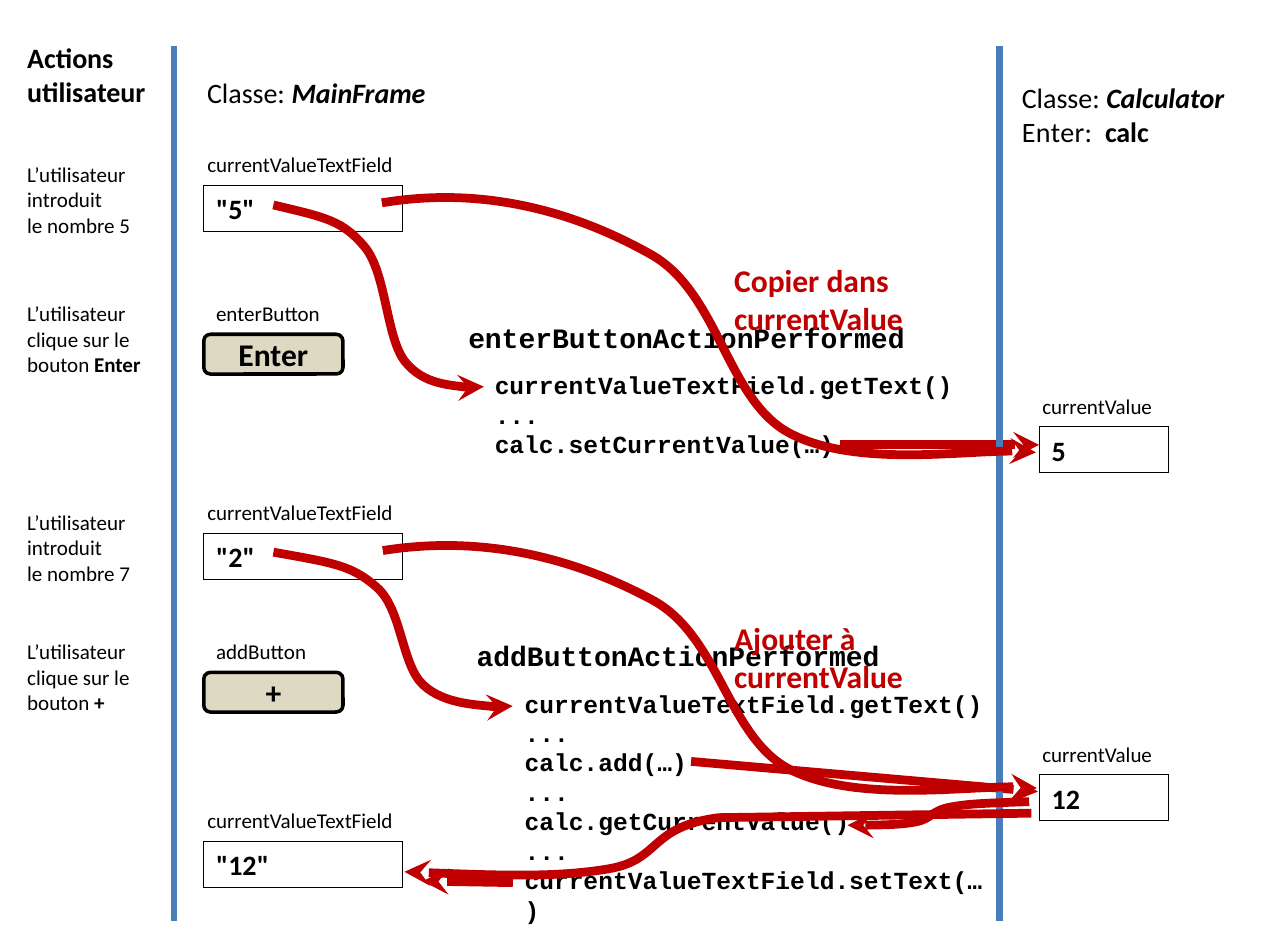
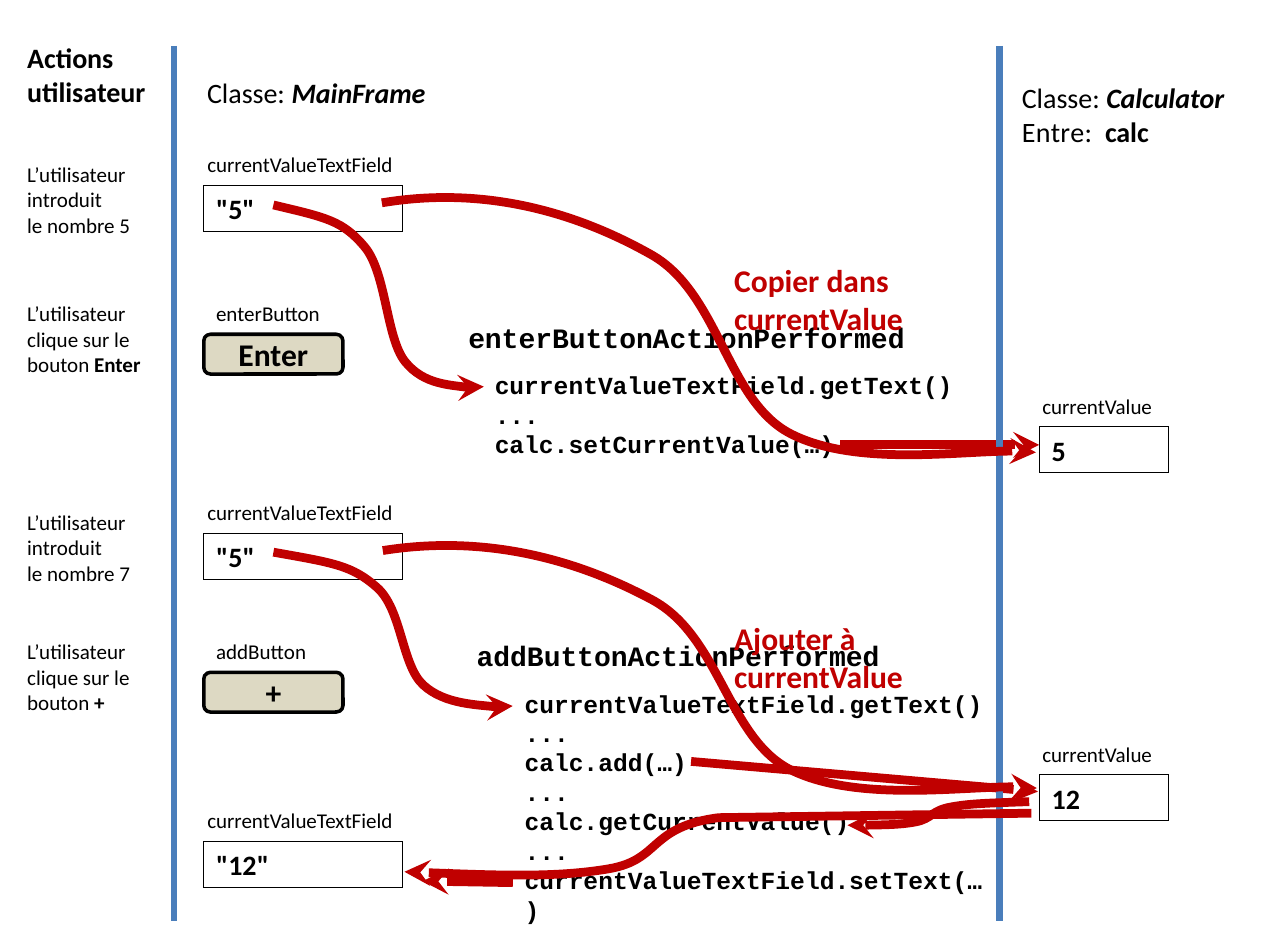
Enter: Enter -> Entre (1057, 133)
2: 2 -> 5 (236, 558)
